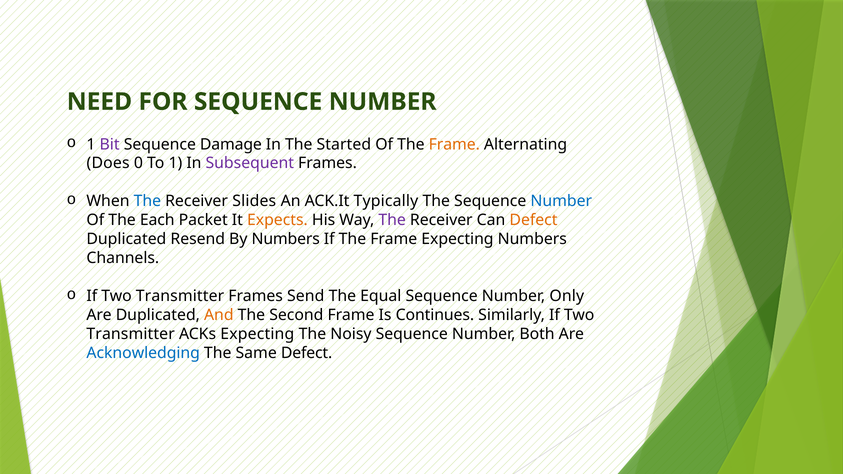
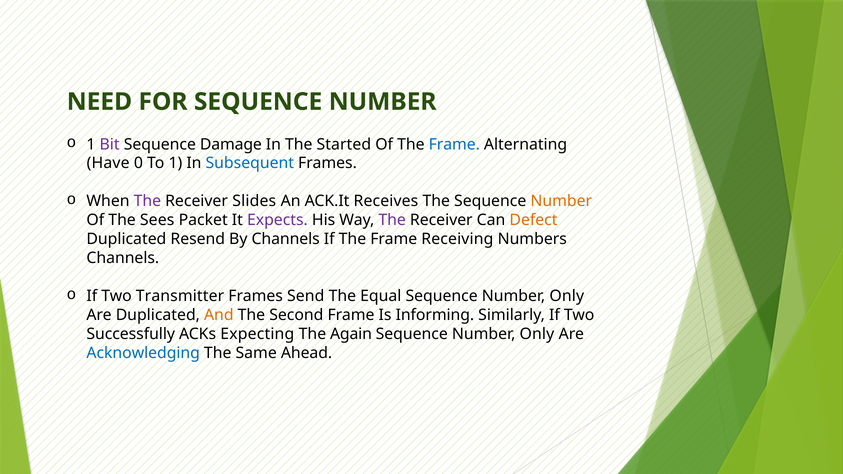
Frame colour: orange -> blue (454, 144)
Does: Does -> Have (108, 163)
Subsequent colour: purple -> blue (250, 163)
The colour: blue -> purple (147, 201)
Typically: Typically -> Receives (386, 201)
Number colour: blue -> orange (561, 201)
Each: Each -> Sees (157, 220)
Expects colour: orange -> purple (277, 220)
By Numbers: Numbers -> Channels (286, 239)
Frame Expecting: Expecting -> Receiving (457, 239)
Continues: Continues -> Informing (435, 315)
Transmitter: Transmitter -> Successfully (131, 334)
Noisy: Noisy -> Again (351, 334)
Both: Both -> Only (537, 334)
Same Defect: Defect -> Ahead (307, 353)
